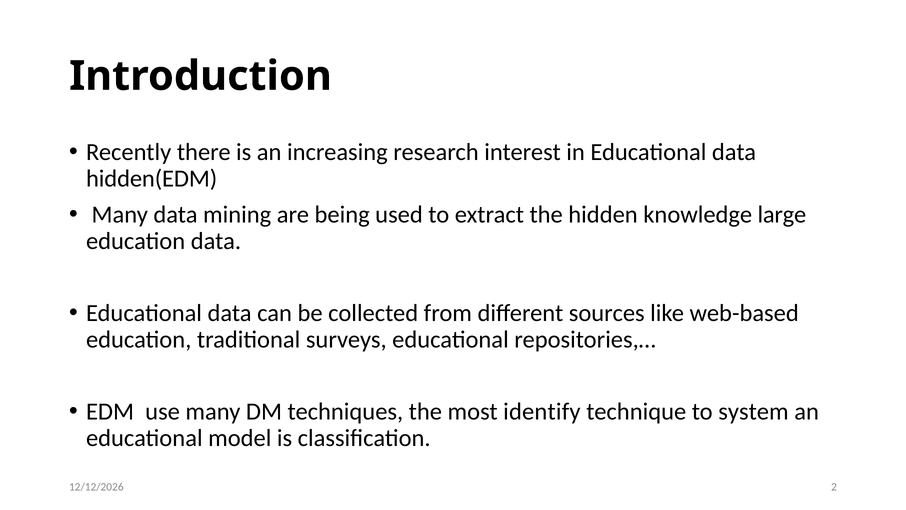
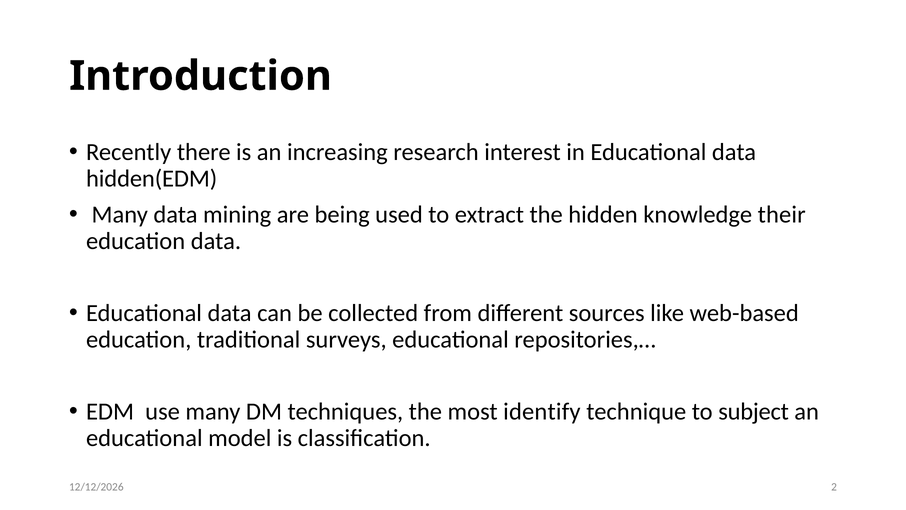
large: large -> their (782, 215)
system: system -> subject (754, 411)
